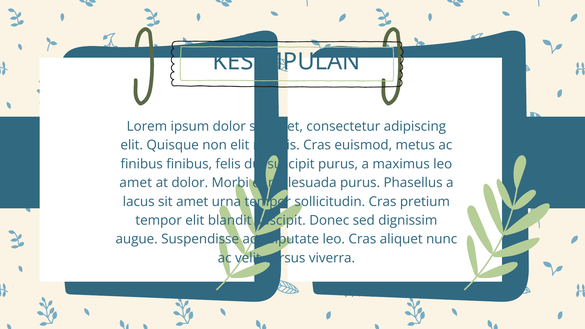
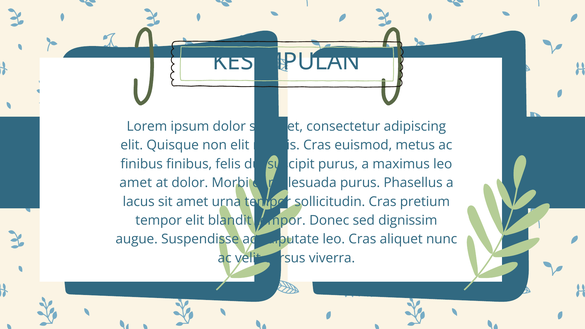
blandit suscipit: suscipit -> tempor (280, 220)
